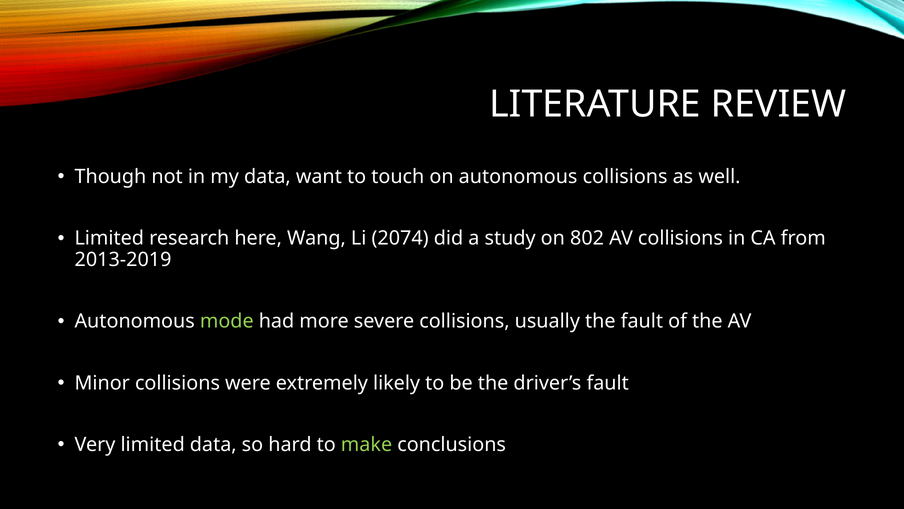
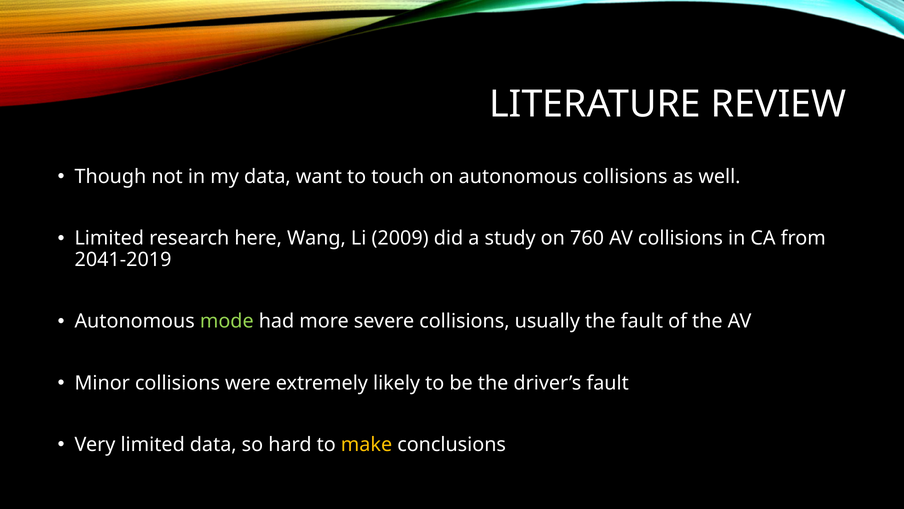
2074: 2074 -> 2009 (400, 238)
802: 802 -> 760 (587, 238)
2013-2019: 2013-2019 -> 2041-2019 (123, 260)
make colour: light green -> yellow (367, 444)
